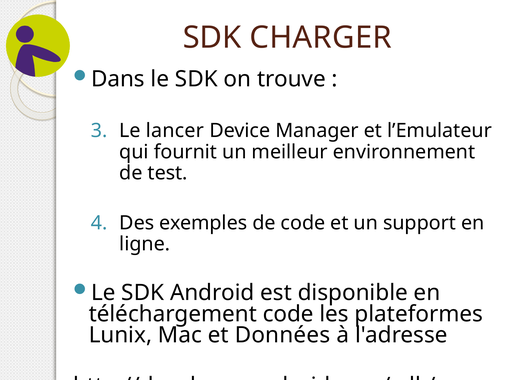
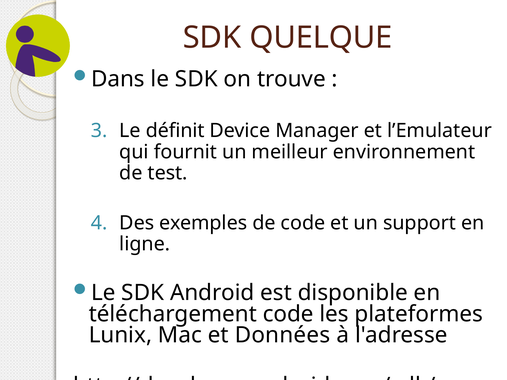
CHARGER: CHARGER -> QUELQUE (321, 38)
lancer: lancer -> définit (175, 131)
